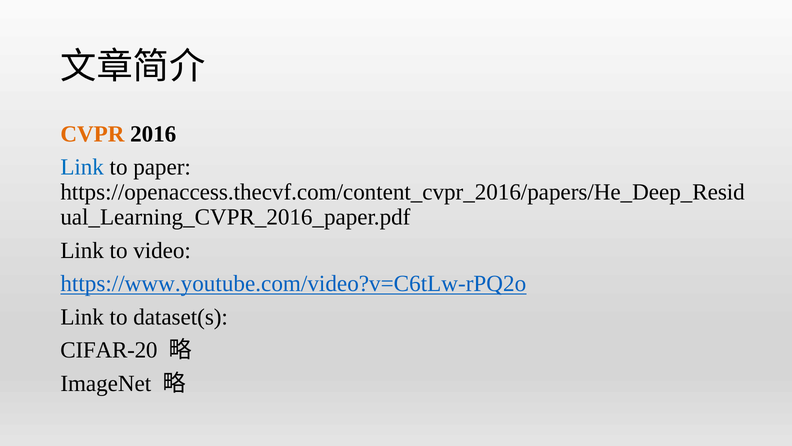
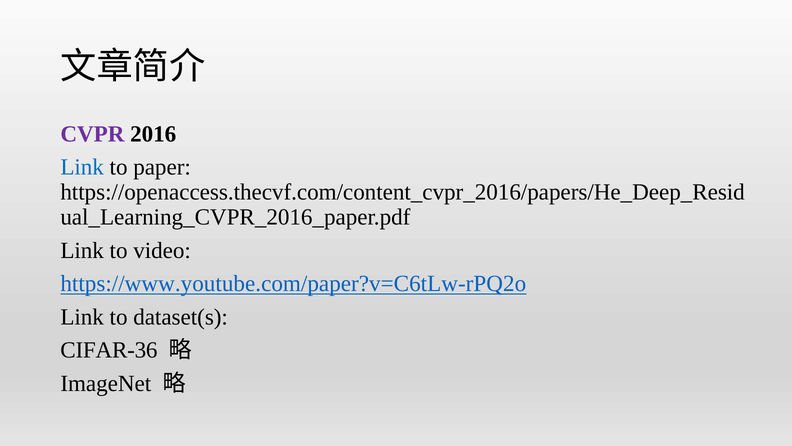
CVPR colour: orange -> purple (92, 134)
https://www.youtube.com/video?v=C6tLw-rPQ2o: https://www.youtube.com/video?v=C6tLw-rPQ2o -> https://www.youtube.com/paper?v=C6tLw-rPQ2o (293, 283)
CIFAR-20: CIFAR-20 -> CIFAR-36 (109, 350)
